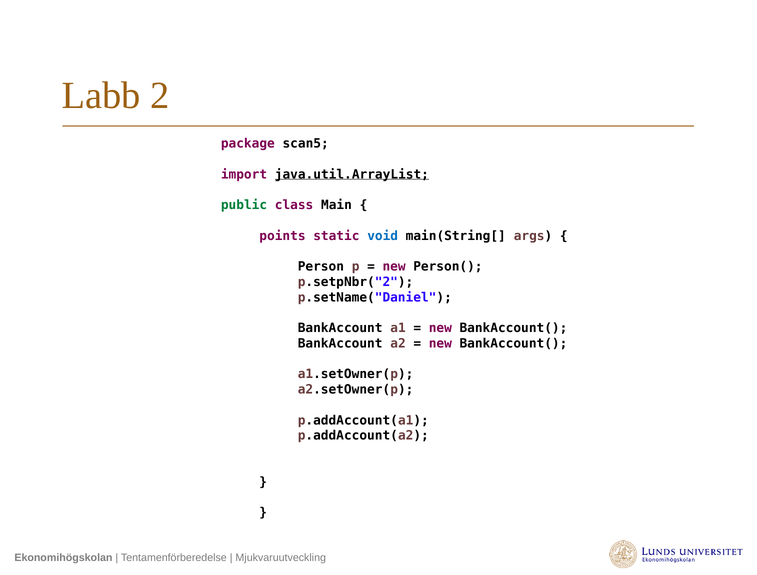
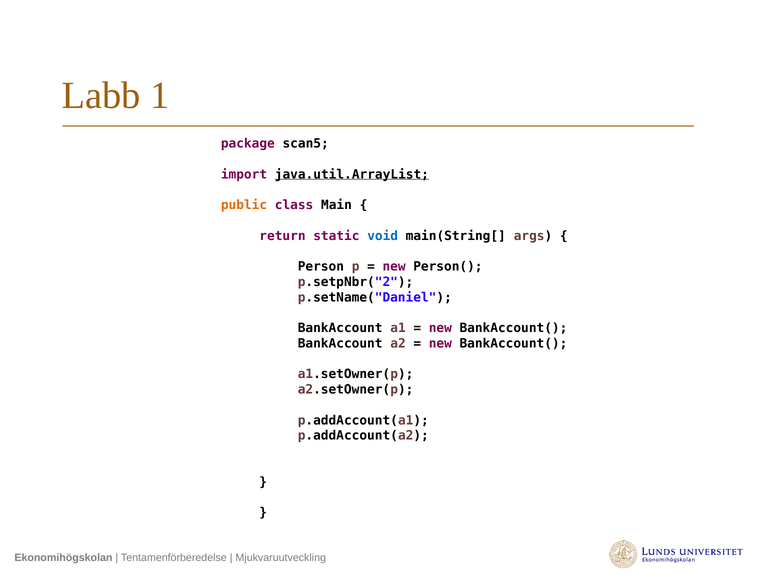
2: 2 -> 1 (160, 95)
public colour: green -> orange (244, 205)
points: points -> return (282, 236)
